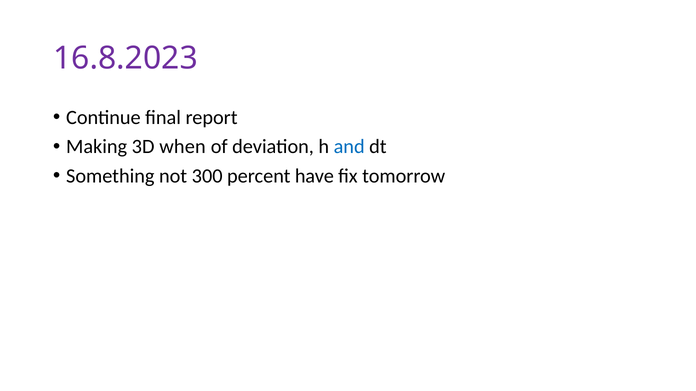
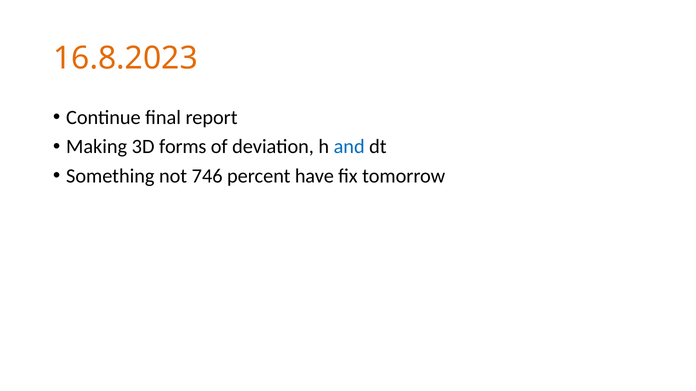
16.8.2023 colour: purple -> orange (125, 58)
when: when -> forms (183, 147)
300: 300 -> 746 (207, 176)
